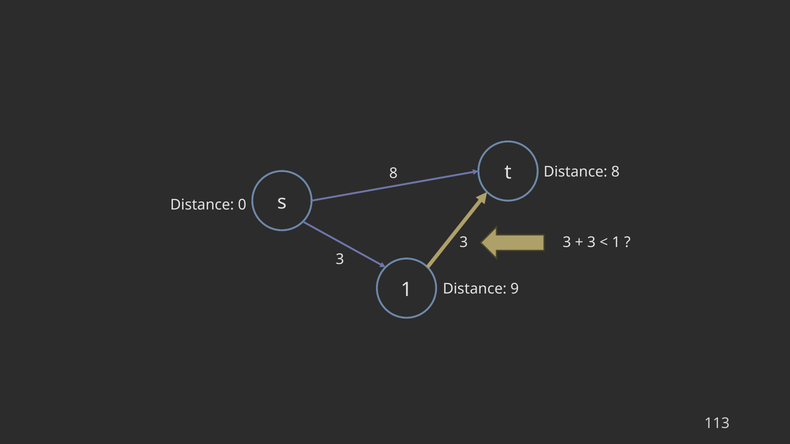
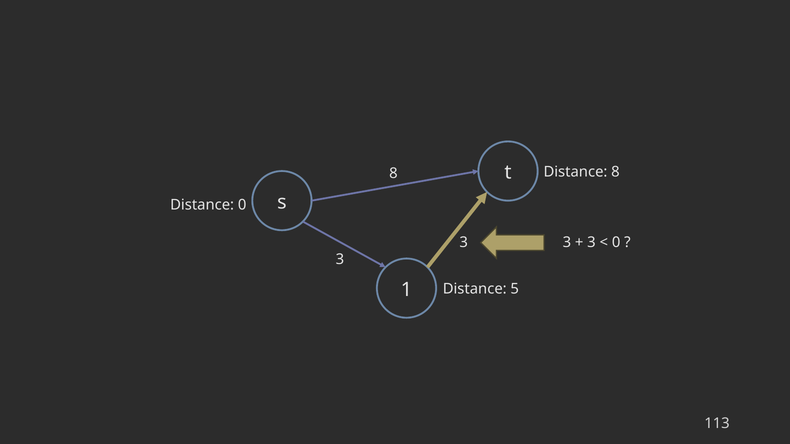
1: 1 -> 0 (616, 243)
9: 9 -> 5 (515, 289)
